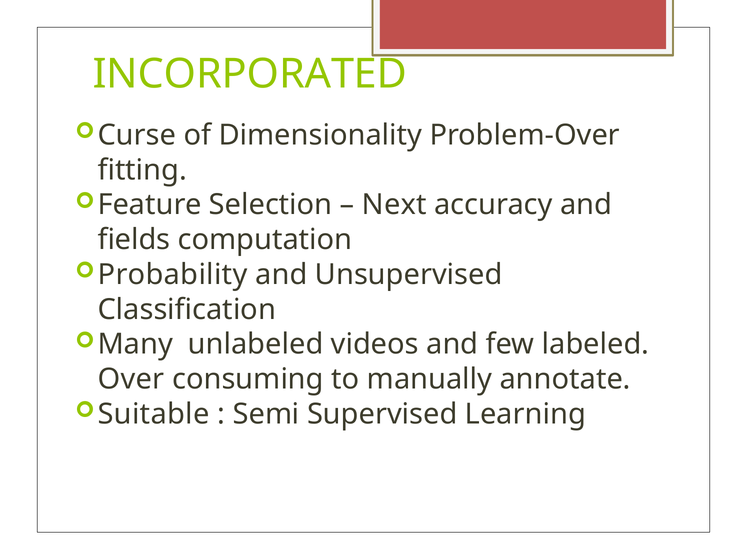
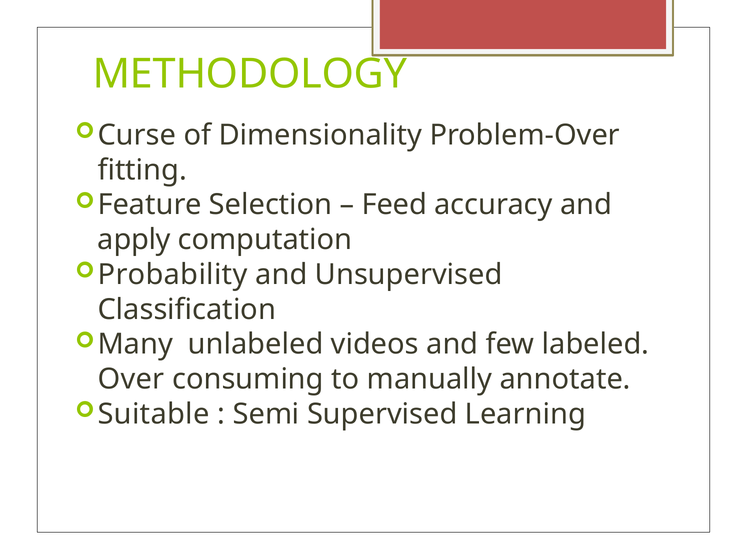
INCORPORATED: INCORPORATED -> METHODOLOGY (250, 74)
Next: Next -> Feed (394, 205)
fields: fields -> apply (134, 240)
